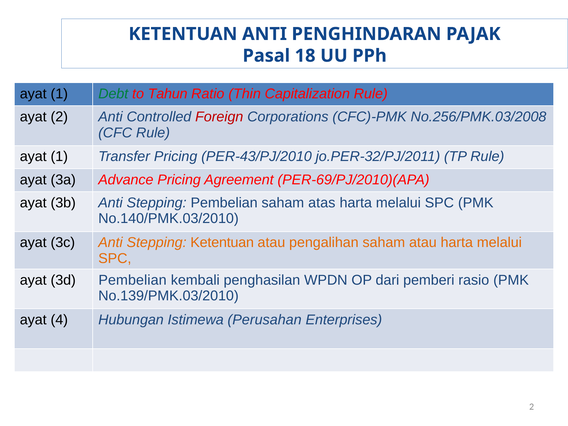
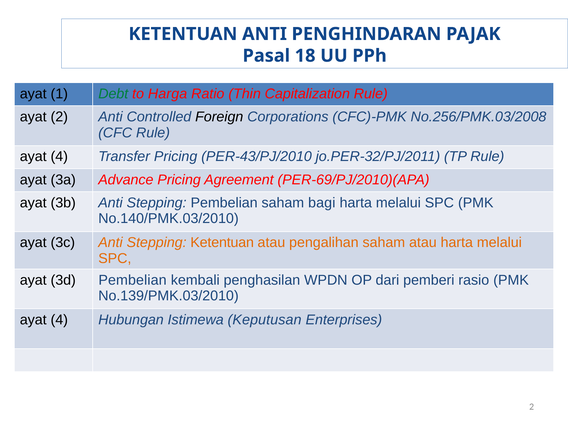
Tahun: Tahun -> Harga (168, 94)
Foreign colour: red -> black (219, 117)
1: 1 -> 4 (59, 157)
atas: atas -> bagi (322, 203)
Perusahan: Perusahan -> Keputusan (265, 320)
